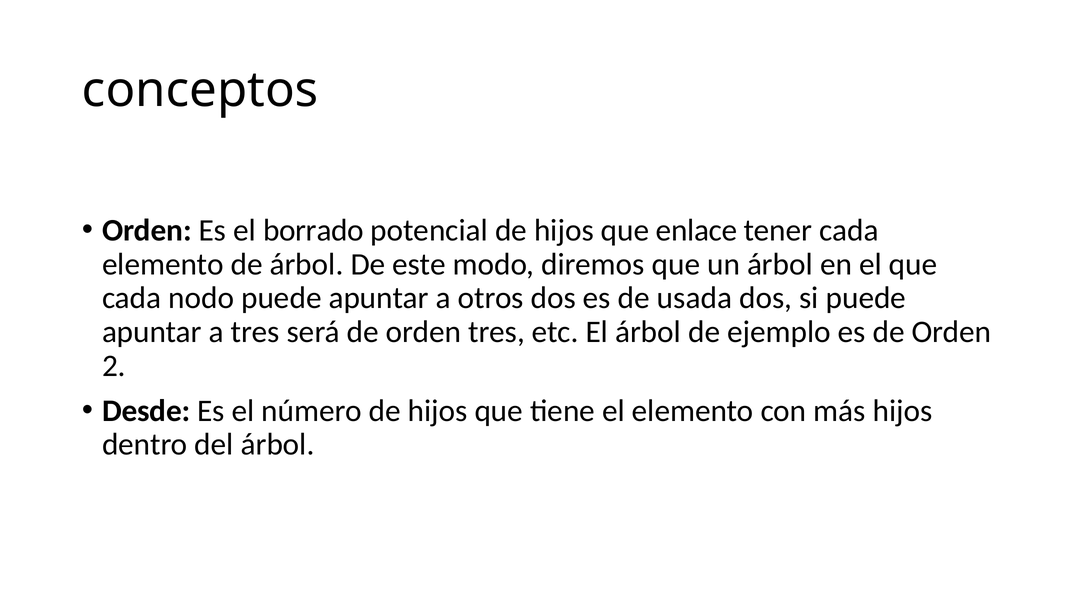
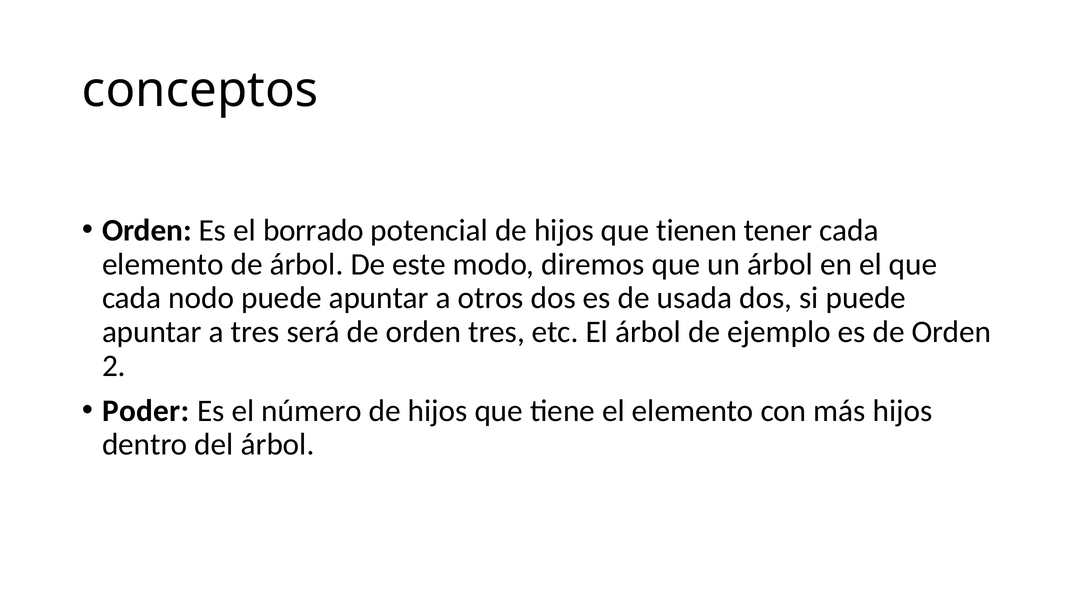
enlace: enlace -> tienen (697, 230)
Desde: Desde -> Poder (146, 411)
